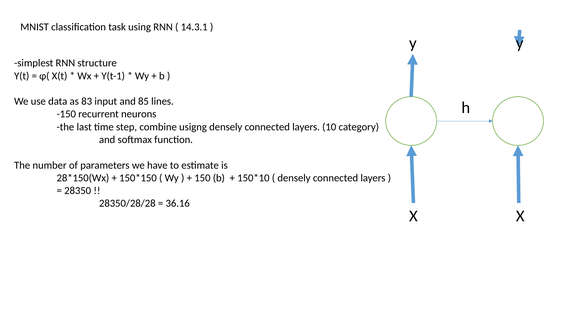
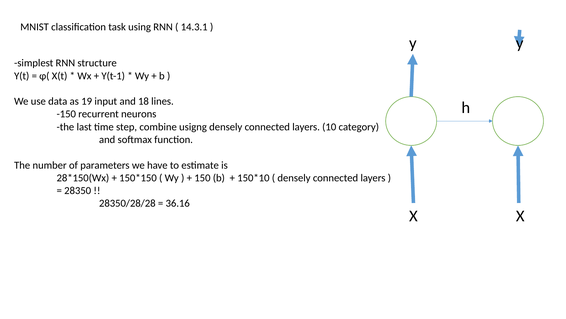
83: 83 -> 19 (87, 101)
85: 85 -> 18 (143, 101)
